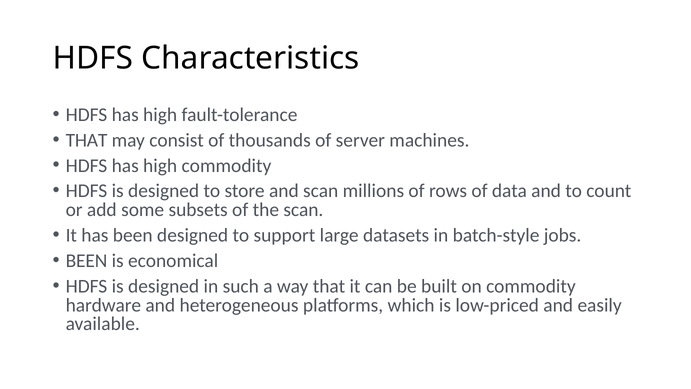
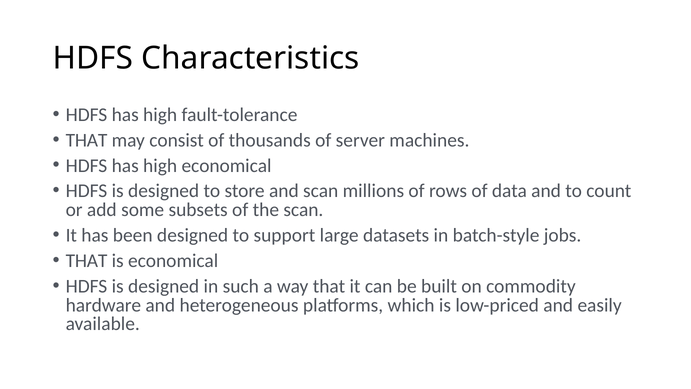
high commodity: commodity -> economical (227, 166)
BEEN: BEEN -> THAT (87, 261)
